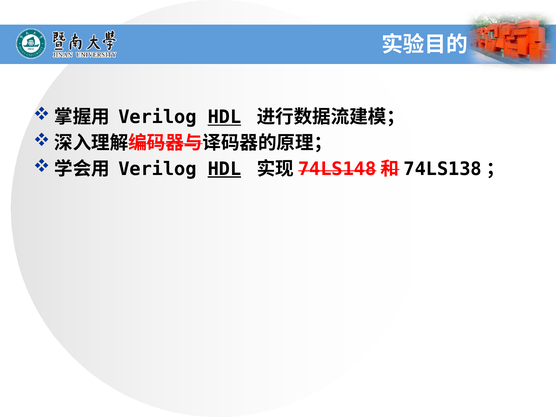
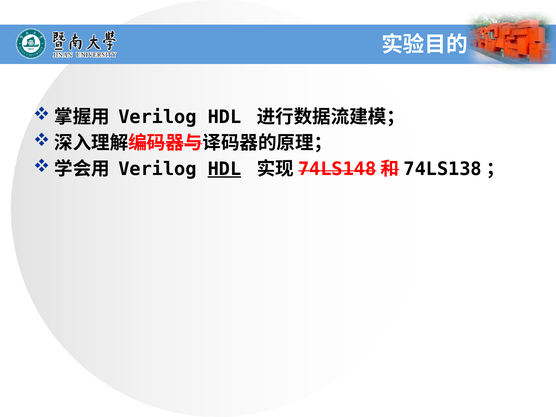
HDL underline: present -> none (224, 117)
